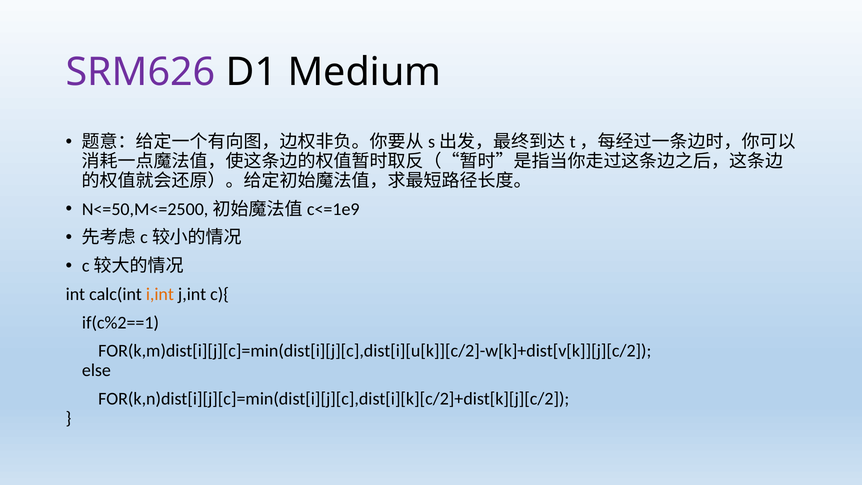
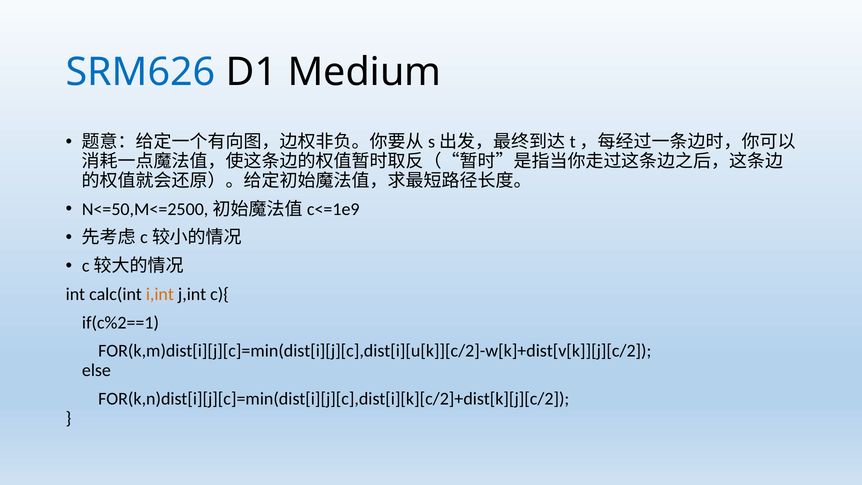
SRM626 colour: purple -> blue (141, 72)
